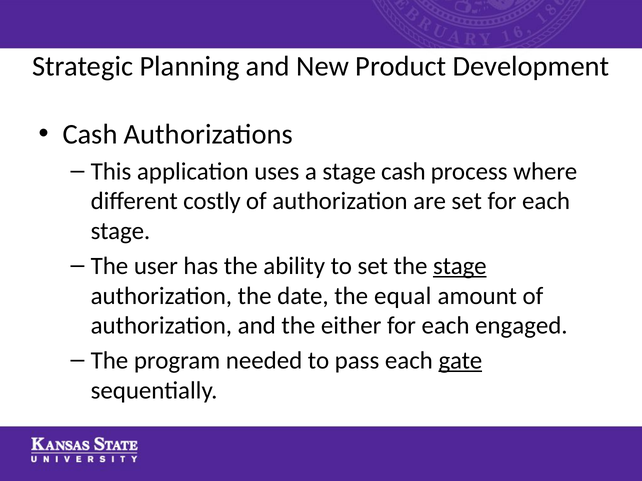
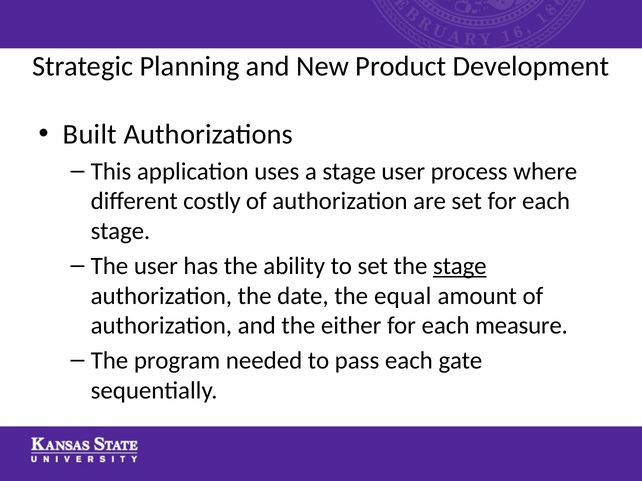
Cash: Cash -> Built (90, 135)
stage cash: cash -> user (403, 172)
engaged: engaged -> measure (521, 326)
gate underline: present -> none (460, 361)
